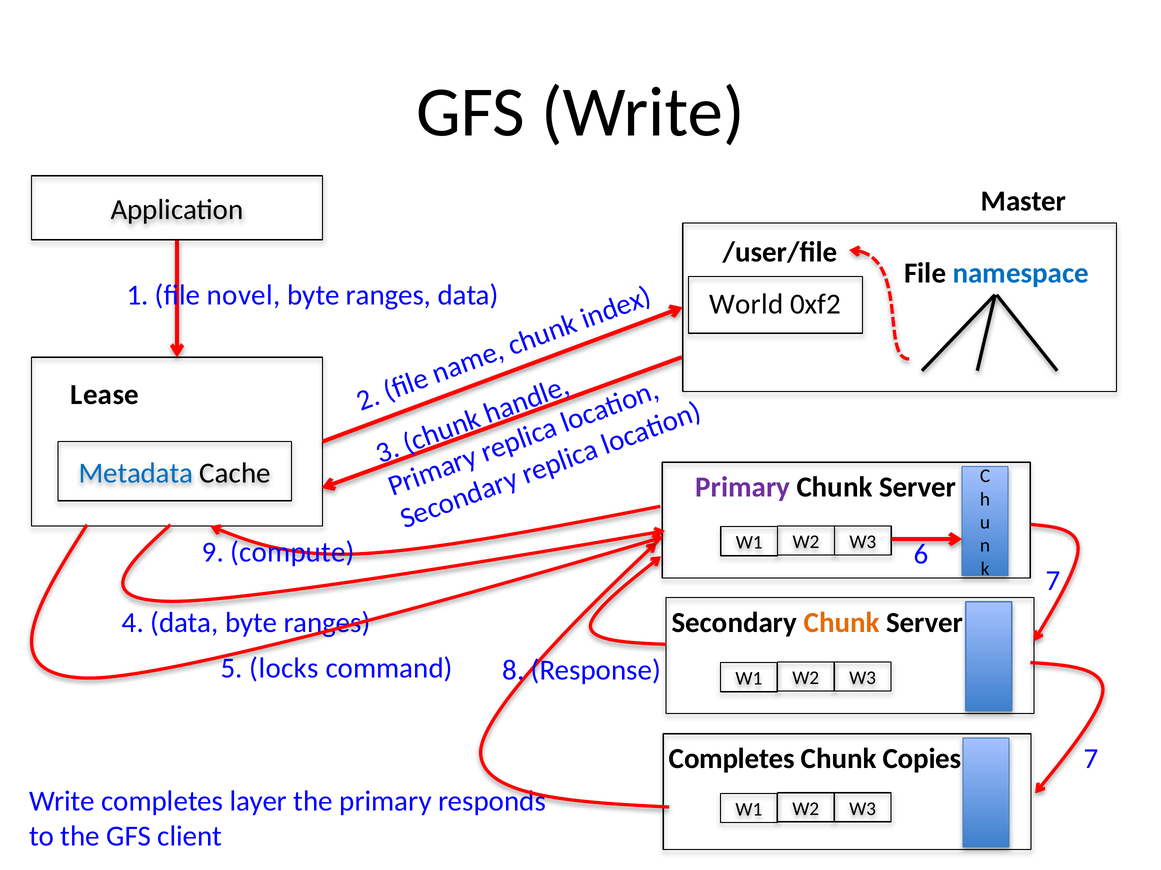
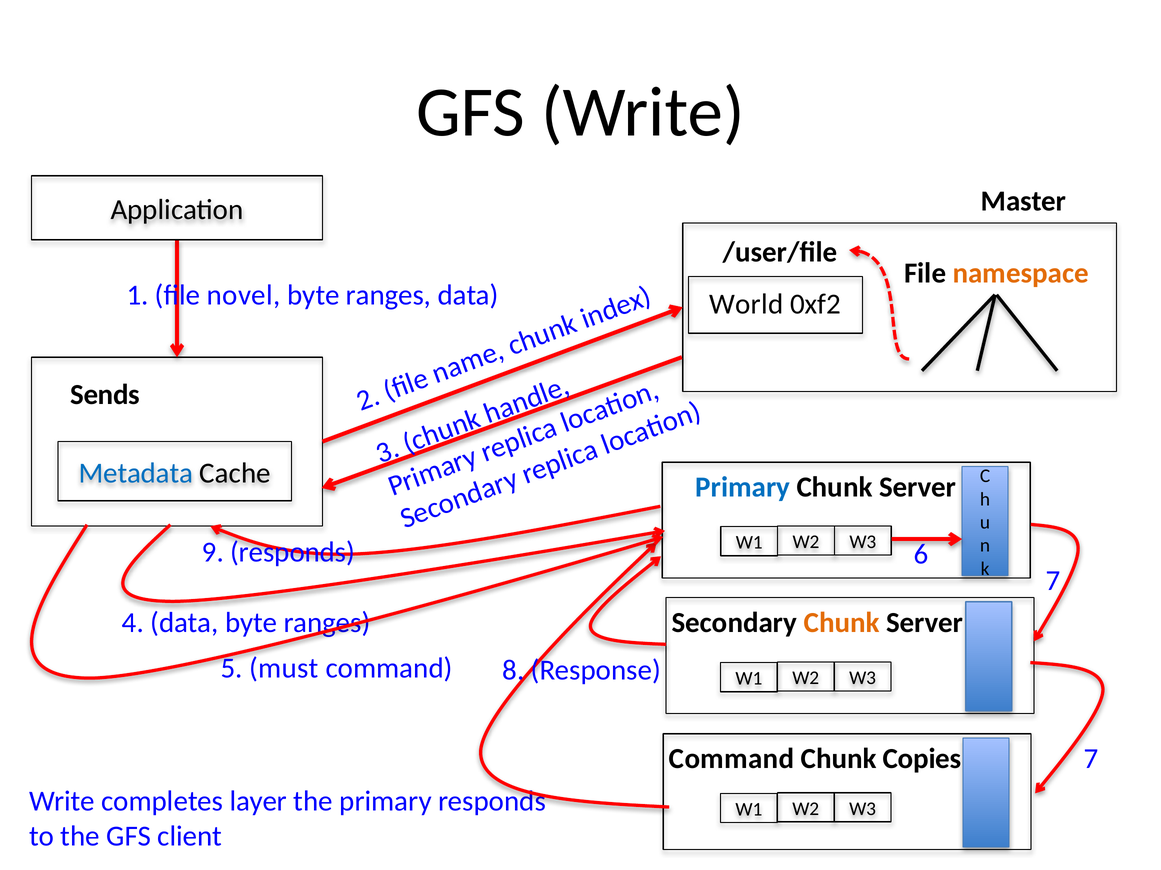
namespace colour: blue -> orange (1021, 273)
Lease: Lease -> Sends (105, 395)
Primary colour: purple -> blue (743, 488)
9 compute: compute -> responds (293, 552)
locks: locks -> must (284, 669)
Completes: Completes -> Command (732, 759)
